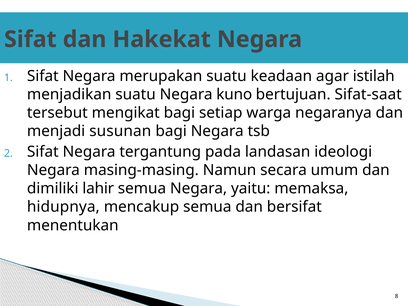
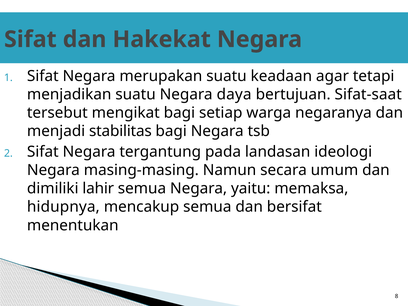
istilah: istilah -> tetapi (374, 76)
kuno: kuno -> daya (234, 94)
susunan: susunan -> stabilitas (120, 131)
